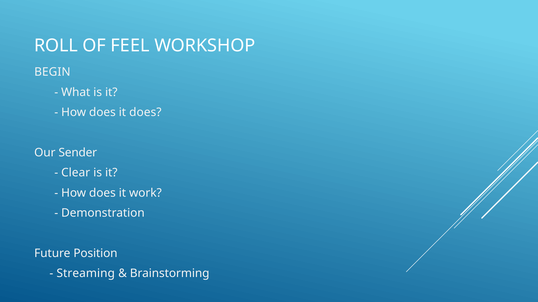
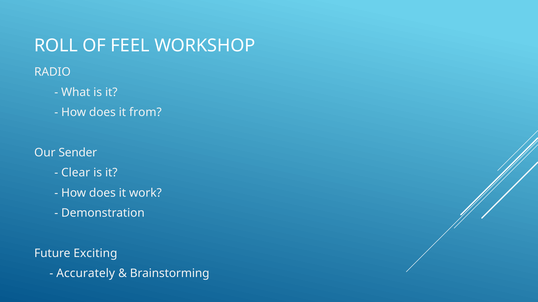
BEGIN: BEGIN -> RADIO (52, 72)
it does: does -> from (145, 113)
Position: Position -> Exciting (95, 254)
Streaming: Streaming -> Accurately (86, 274)
